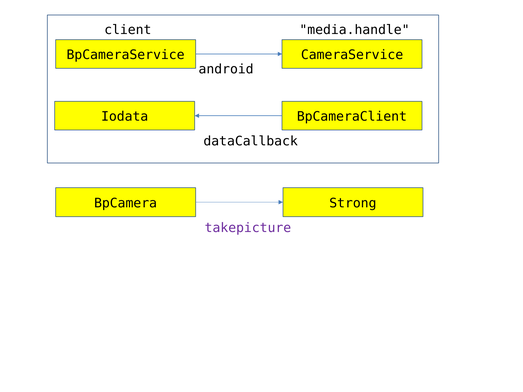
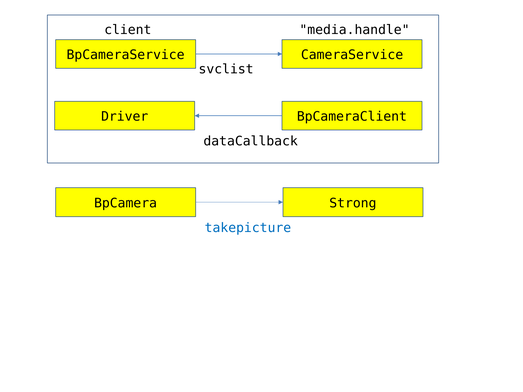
android: android -> svclist (226, 69)
Iodata: Iodata -> Driver (125, 117)
takepicture colour: purple -> blue (248, 228)
